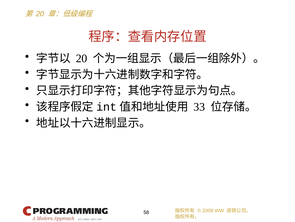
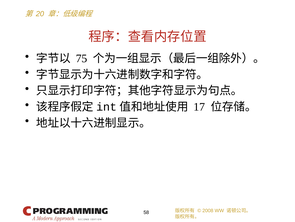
20: 20 -> 75 (82, 58)
33: 33 -> 17 (199, 107)
